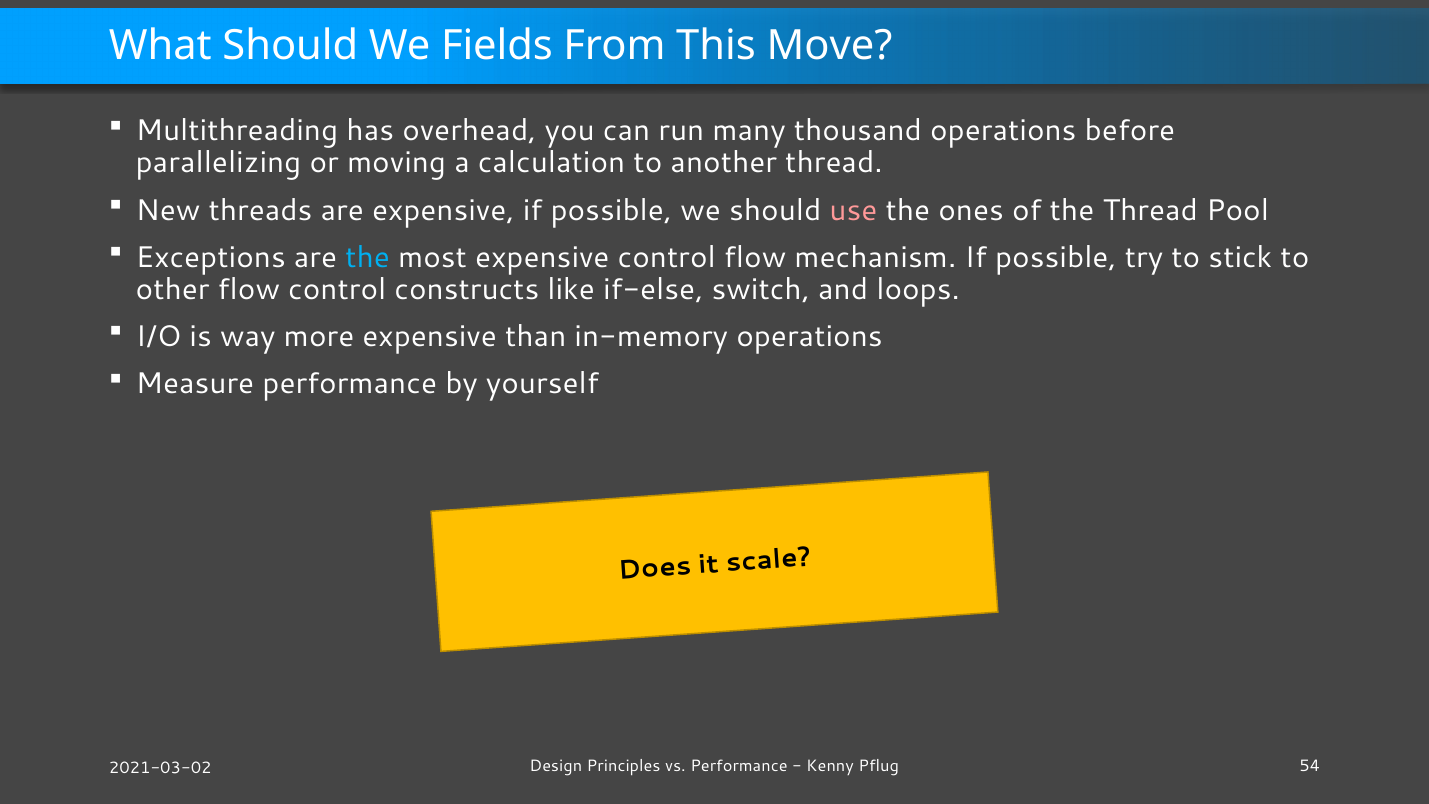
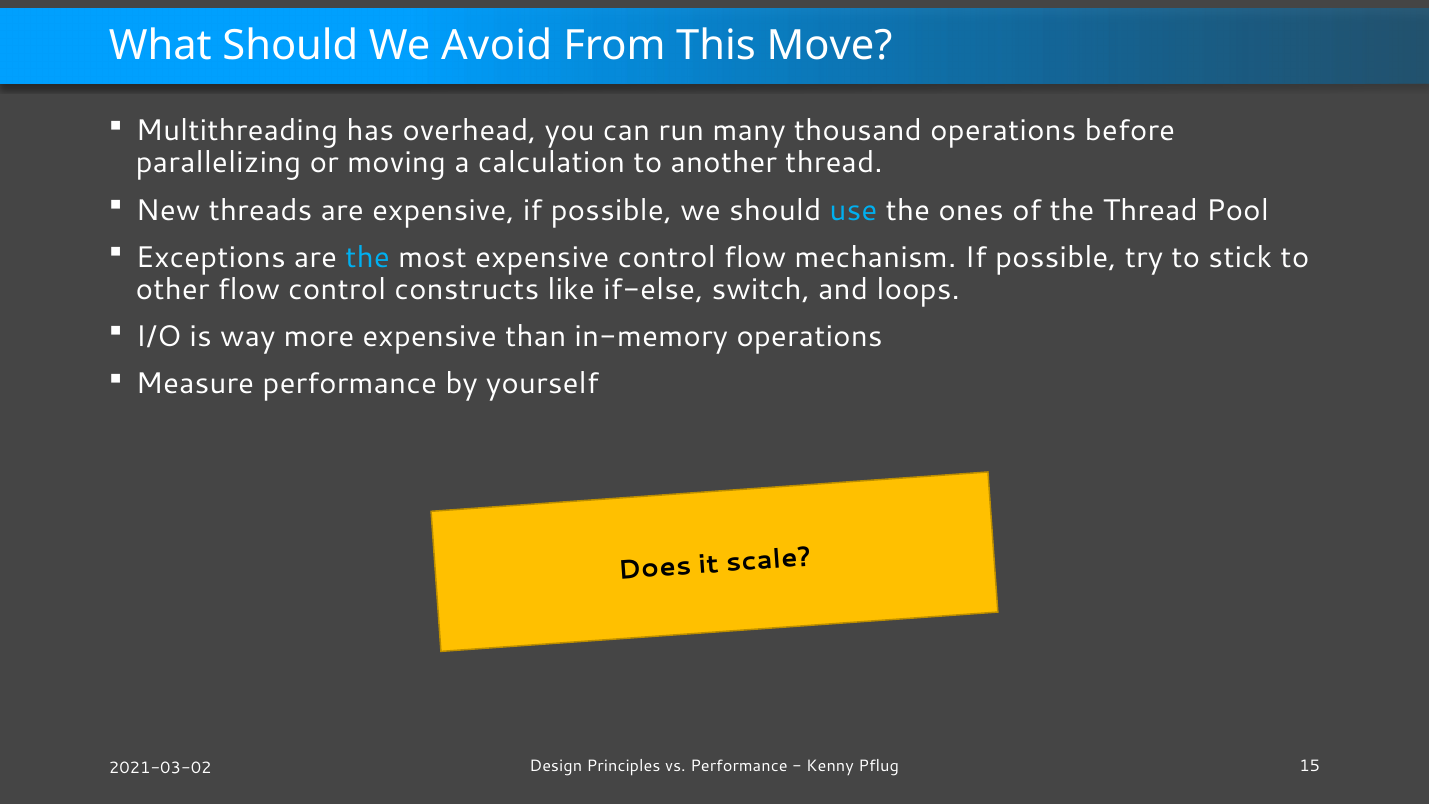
Fields: Fields -> Avoid (497, 46)
use colour: pink -> light blue (853, 210)
54: 54 -> 15 (1310, 766)
